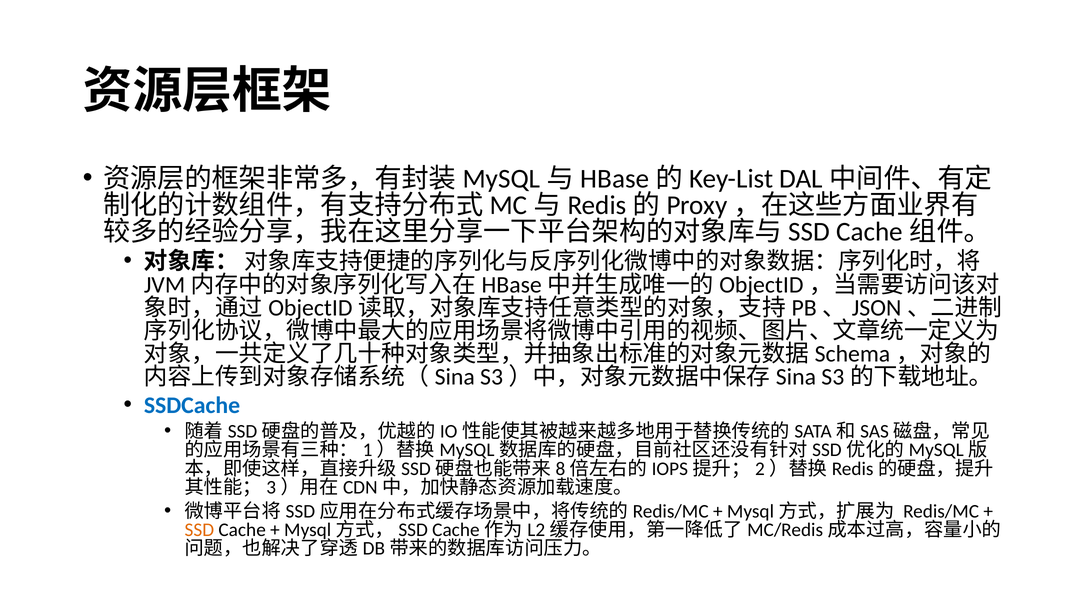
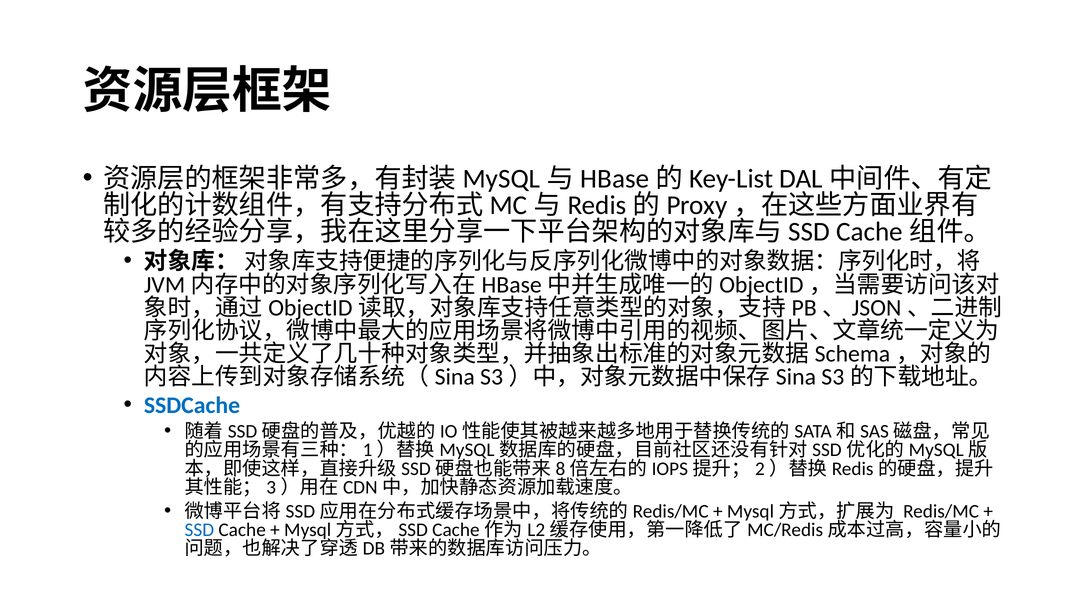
SSD colour: orange -> blue (199, 530)
